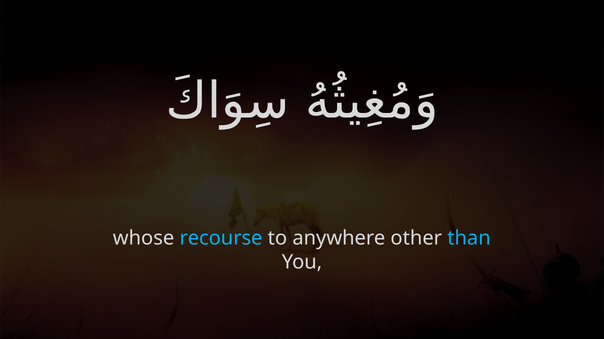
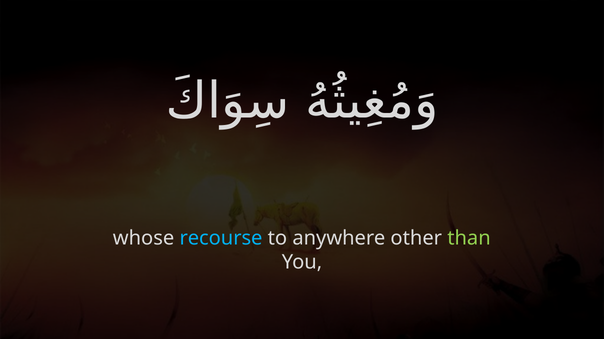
than colour: light blue -> light green (469, 238)
